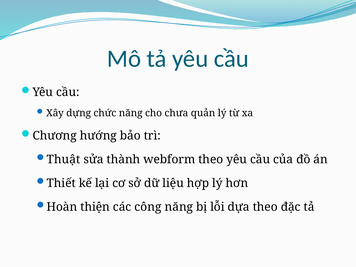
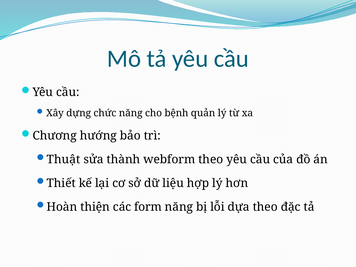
chưa: chưa -> bệnh (176, 113)
công: công -> form (148, 207)
